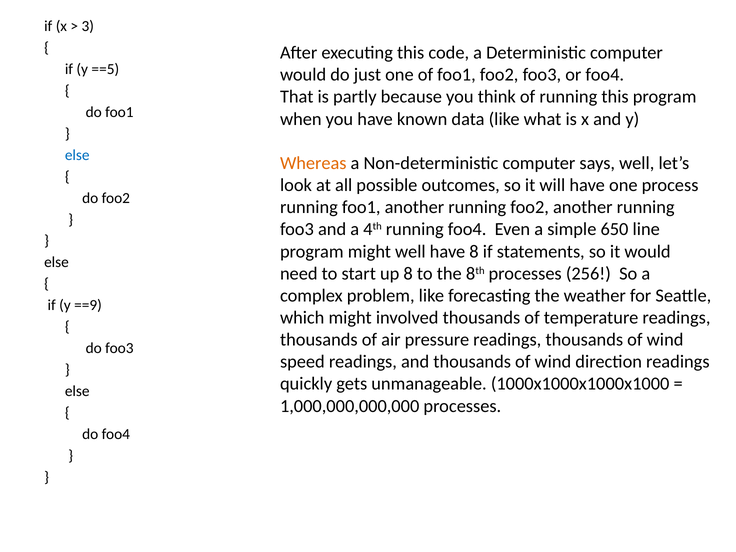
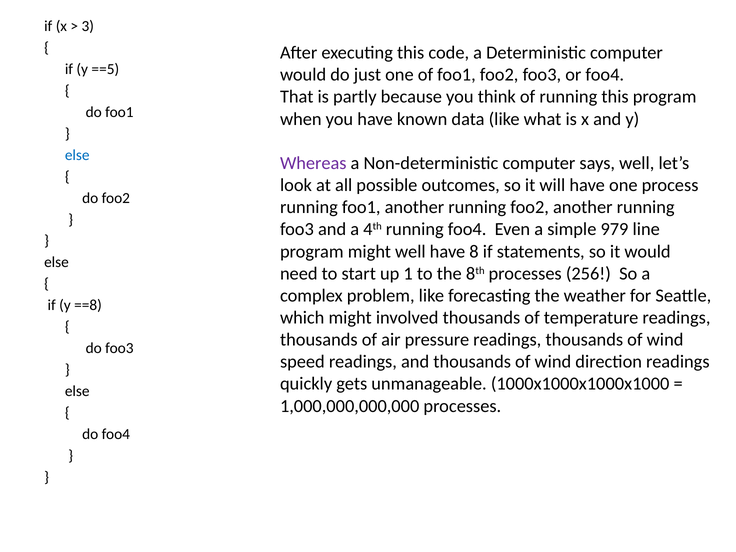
Whereas colour: orange -> purple (313, 163)
650: 650 -> 979 (614, 229)
up 8: 8 -> 1 (408, 274)
==9: ==9 -> ==8 (88, 305)
